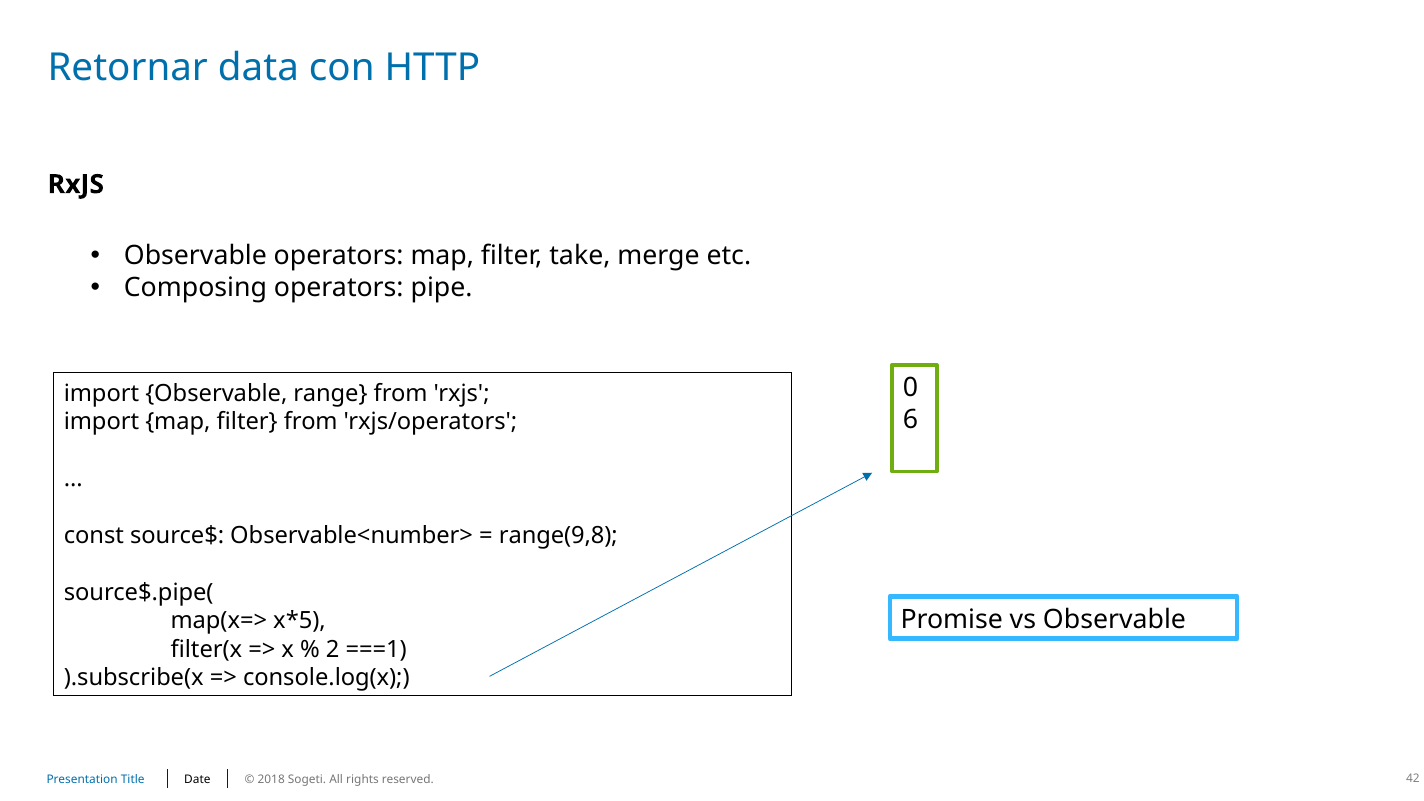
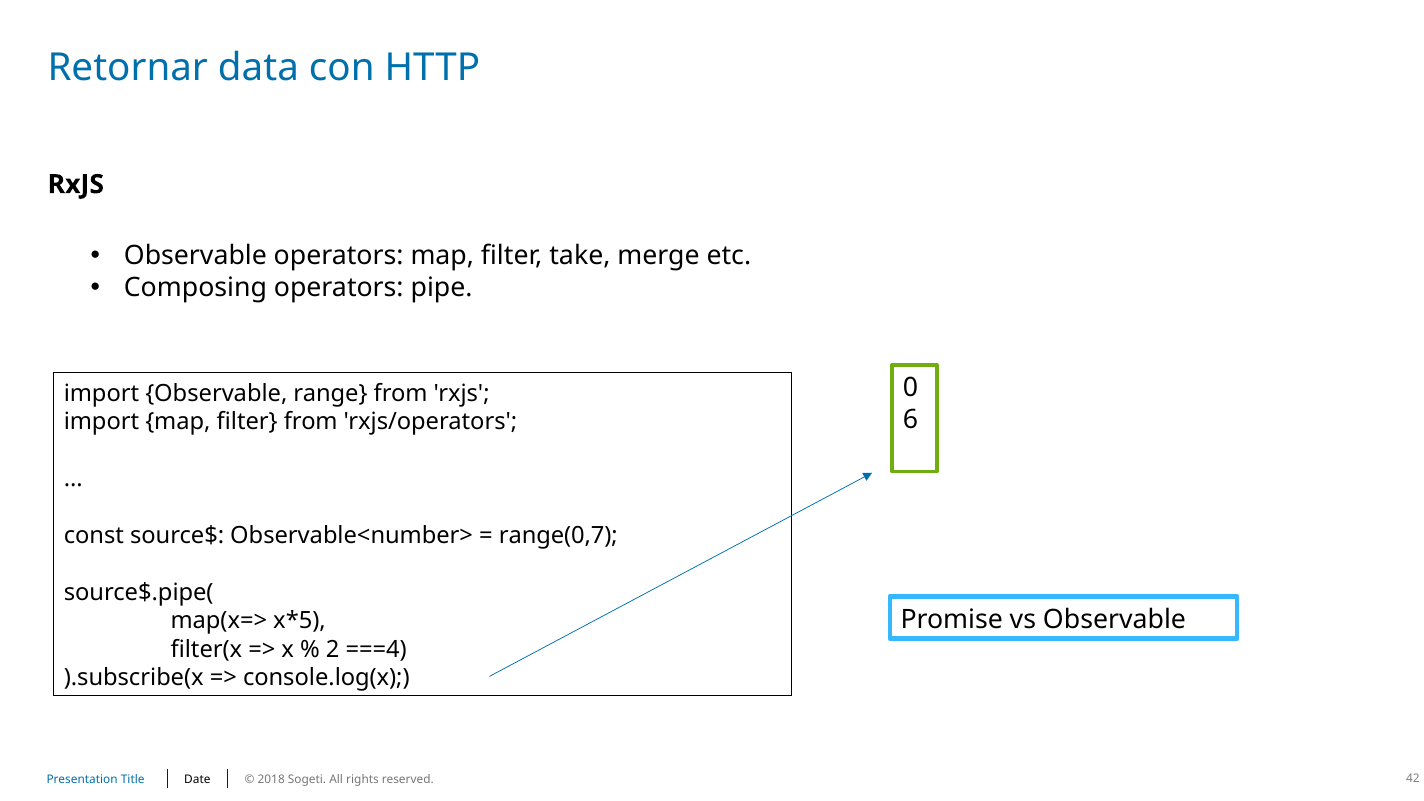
range(9,8: range(9,8 -> range(0,7 (558, 536)
===1: ===1 -> ===4 (376, 649)
